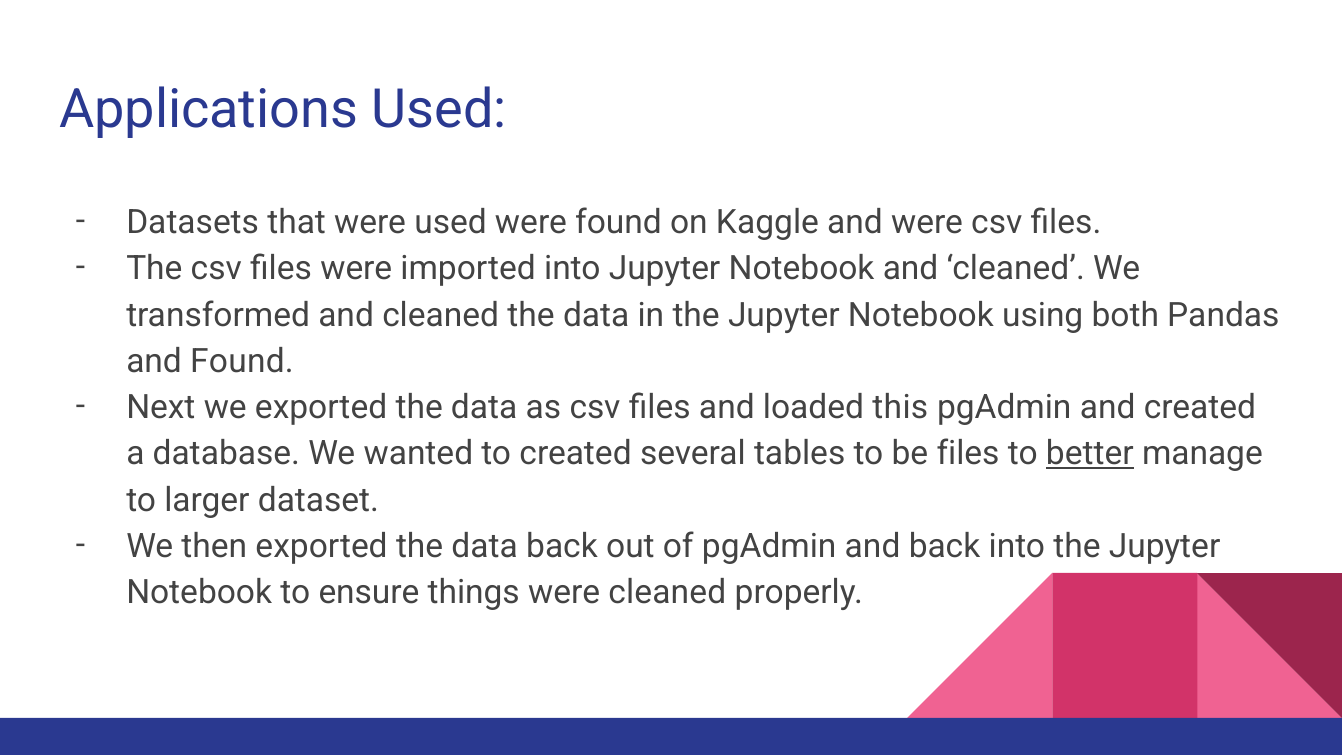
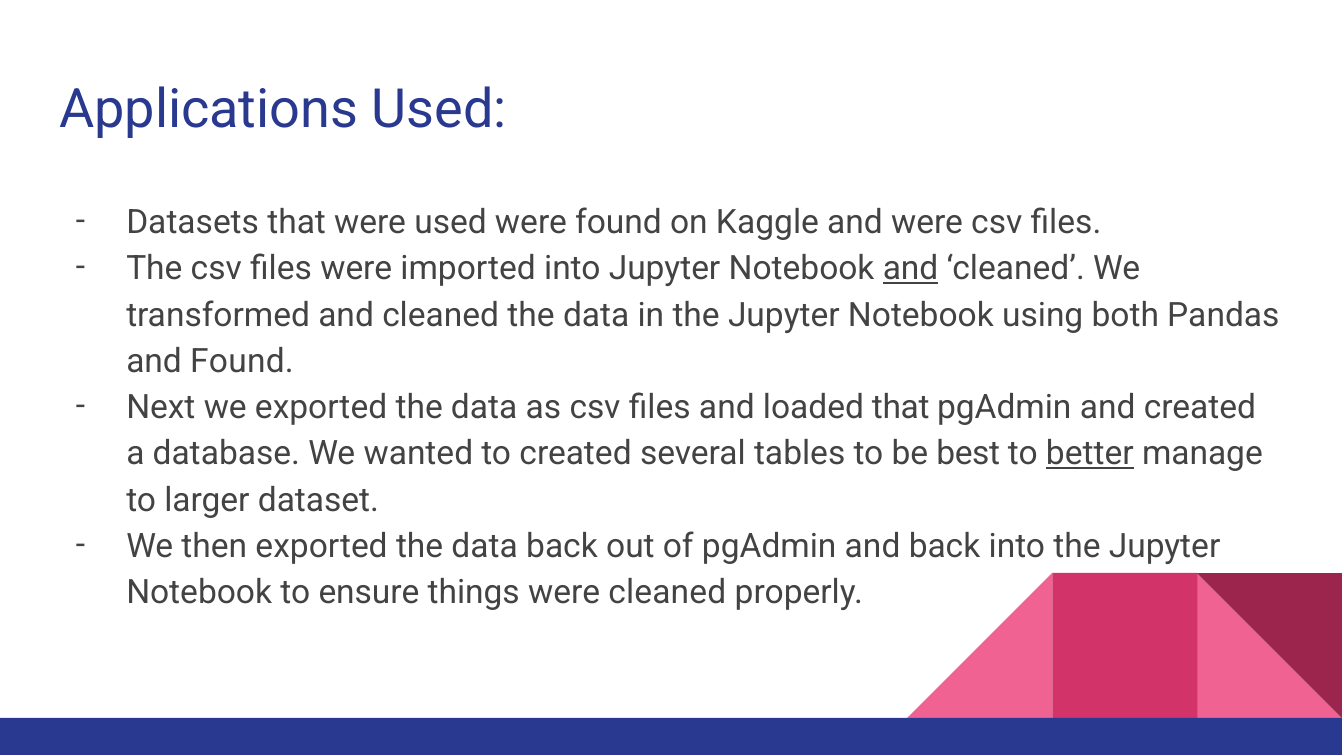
and underline: none -> present (911, 269)
loaded this: this -> that (901, 408)
be files: files -> best (968, 454)
